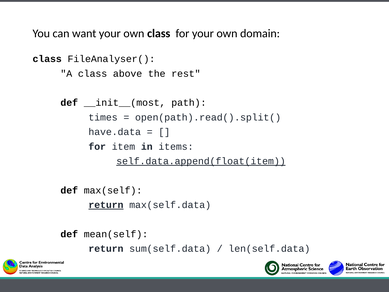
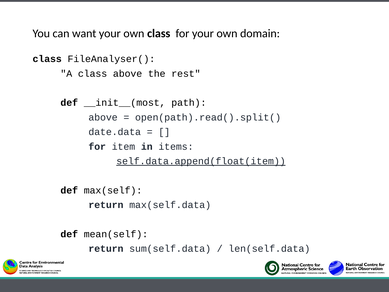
times: times -> above (103, 117)
have.data: have.data -> date.data (115, 132)
return underline: present -> none (106, 205)
